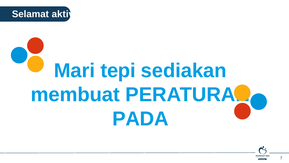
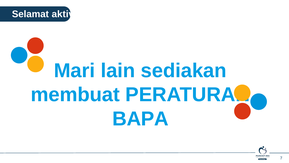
tepi: tepi -> lain (118, 70)
PADA: PADA -> BAPA (140, 119)
